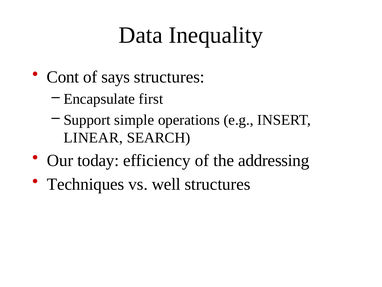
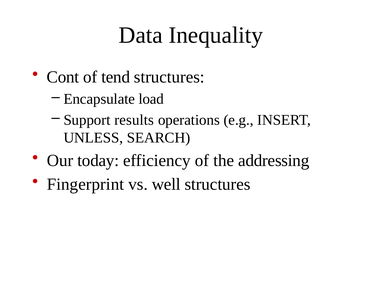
says: says -> tend (116, 77)
first: first -> load (151, 99)
simple: simple -> results (134, 120)
LINEAR: LINEAR -> UNLESS (93, 138)
Techniques: Techniques -> Fingerprint (85, 184)
